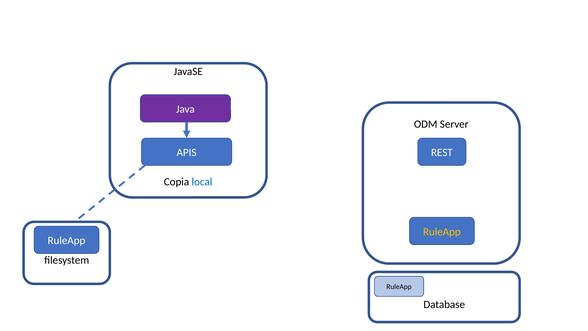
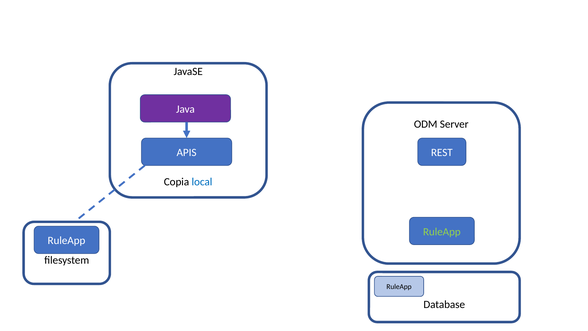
RuleApp colour: yellow -> light green (442, 232)
